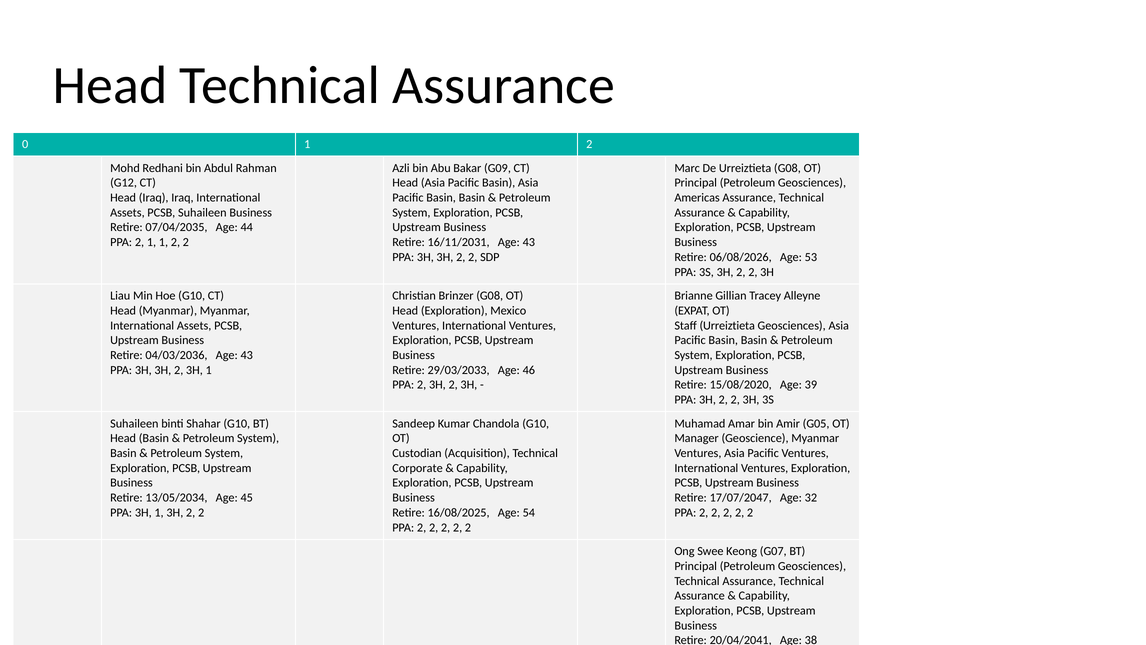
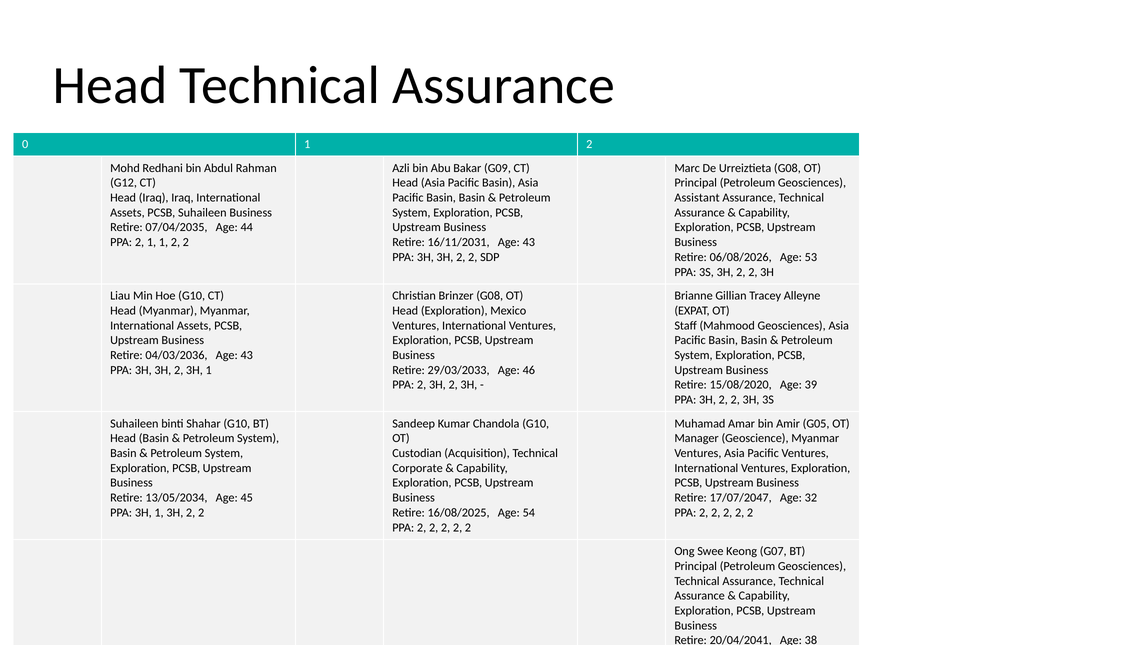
Americas: Americas -> Assistant (697, 198)
Staff Urreiztieta: Urreiztieta -> Mahmood (727, 325)
